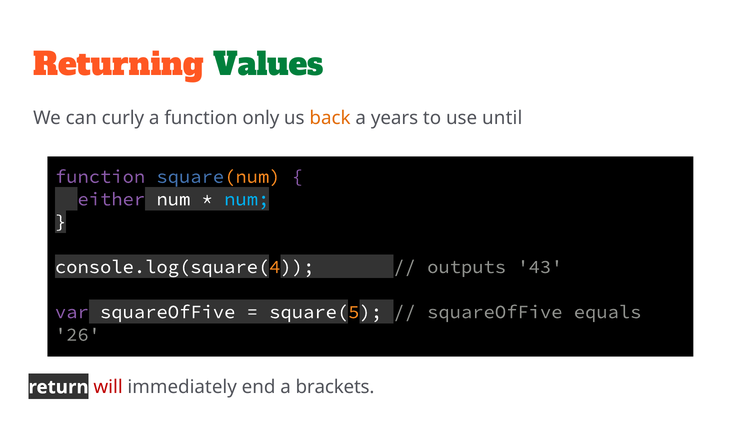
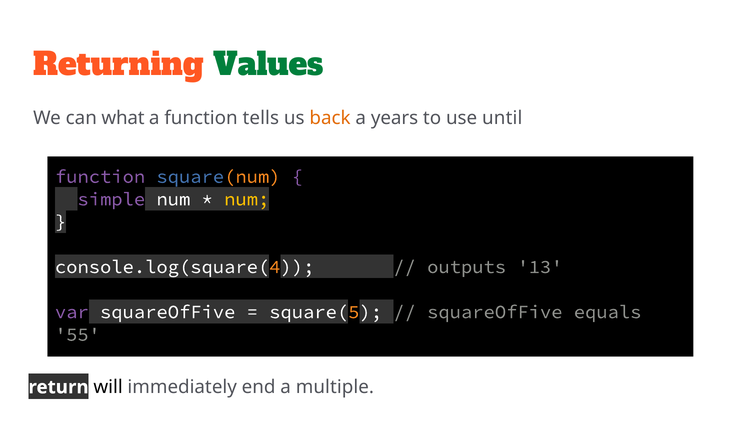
curly: curly -> what (123, 118)
only: only -> tells (261, 118)
either: either -> simple (111, 199)
num colour: light blue -> yellow (247, 199)
43: 43 -> 13 (540, 267)
26: 26 -> 55 (77, 335)
will colour: red -> black (108, 387)
brackets: brackets -> multiple (335, 387)
